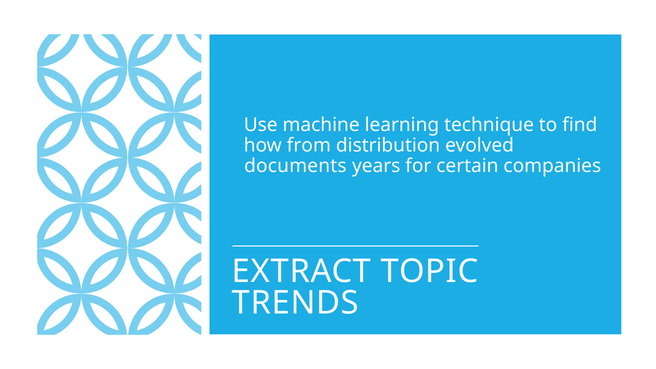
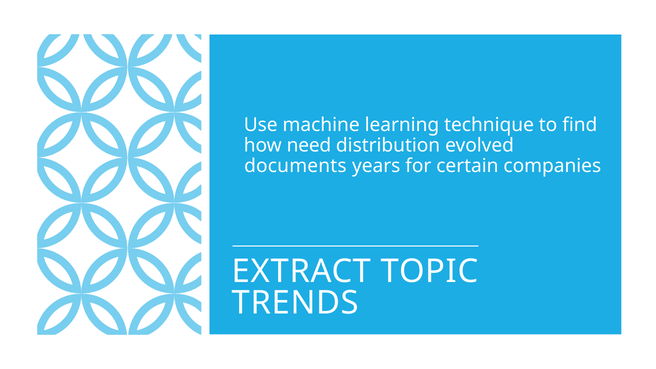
from: from -> need (309, 146)
